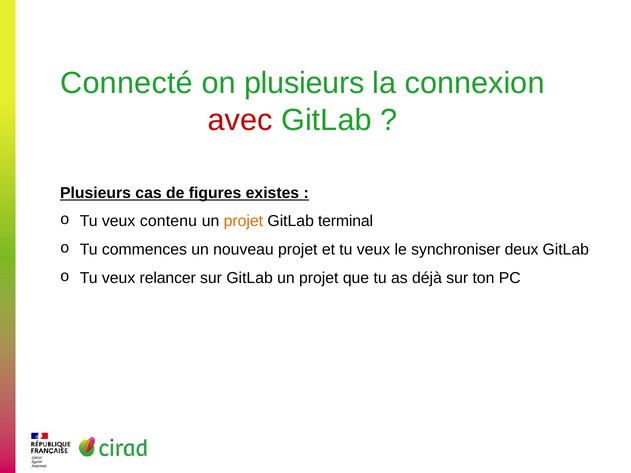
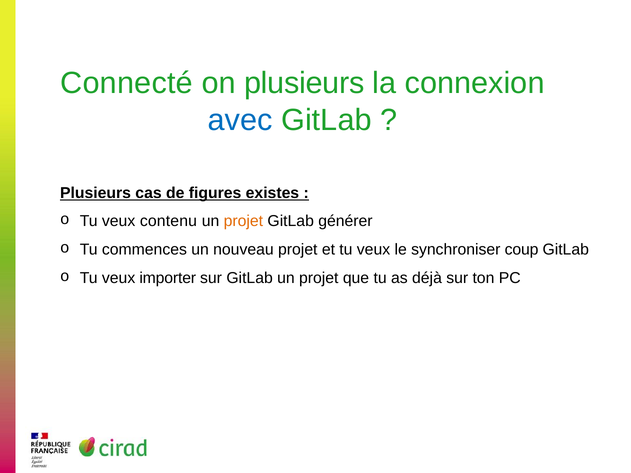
avec colour: red -> blue (240, 120)
terminal: terminal -> générer (345, 221)
deux: deux -> coup (522, 250)
relancer: relancer -> importer (168, 278)
